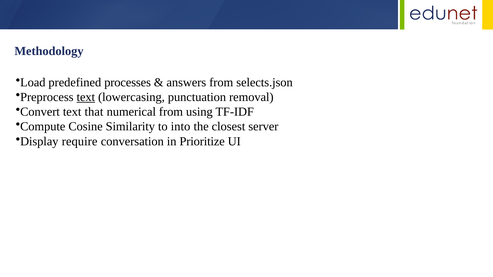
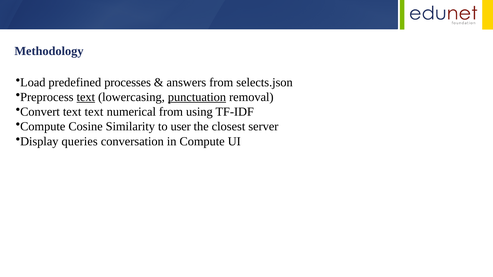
punctuation underline: none -> present (197, 97)
text that: that -> text (94, 112)
into: into -> user (181, 127)
require: require -> queries (80, 142)
in Prioritize: Prioritize -> Compute (202, 142)
